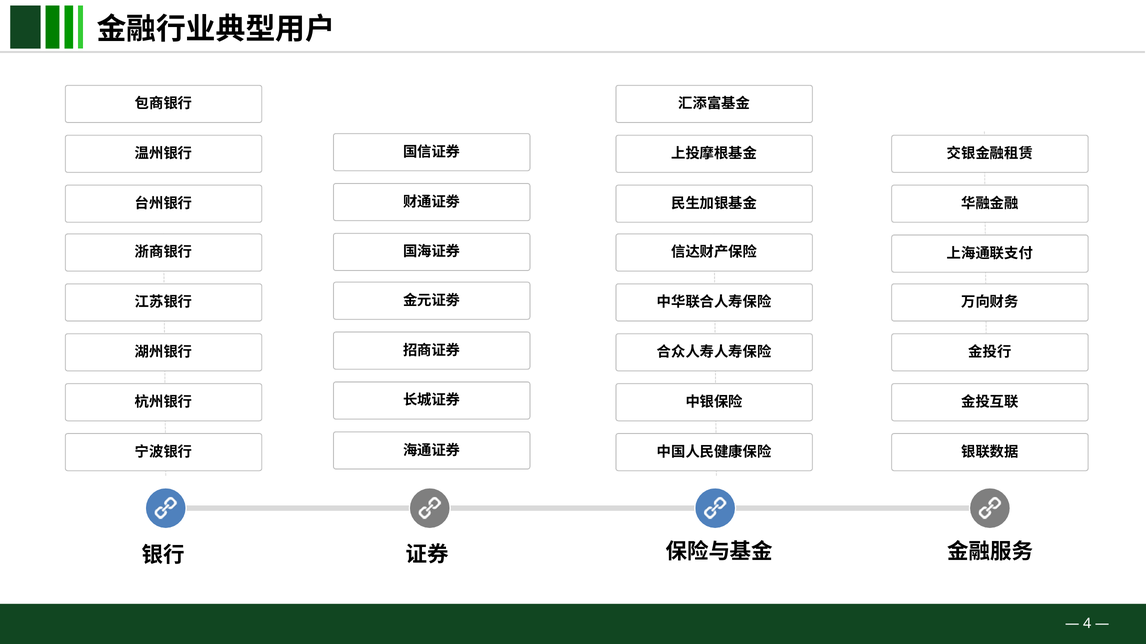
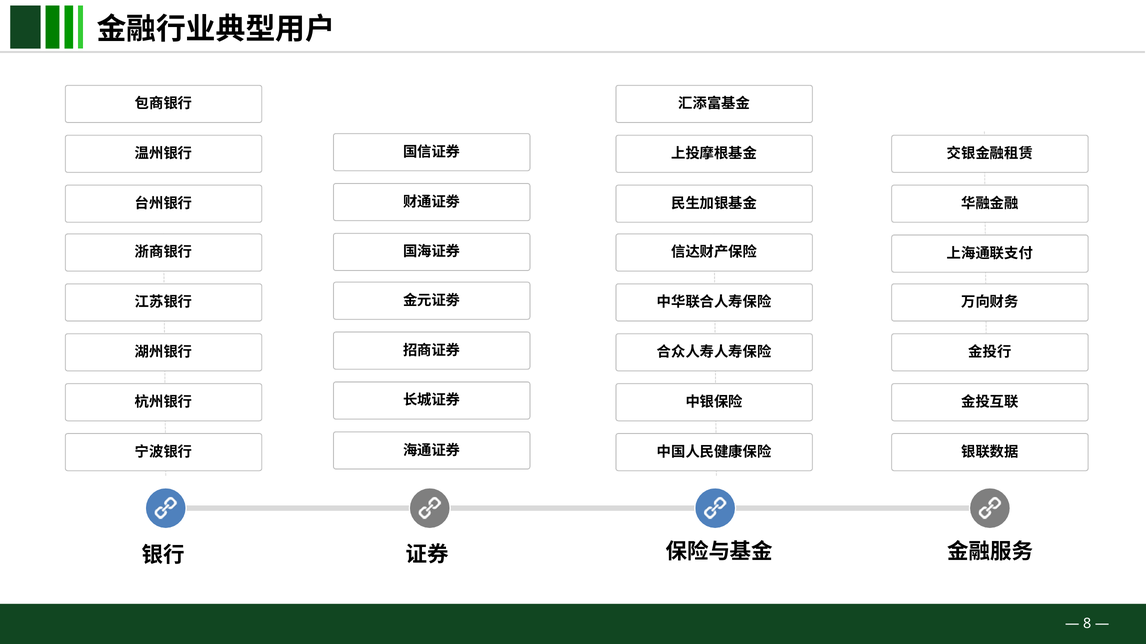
4: 4 -> 8 (1087, 624)
